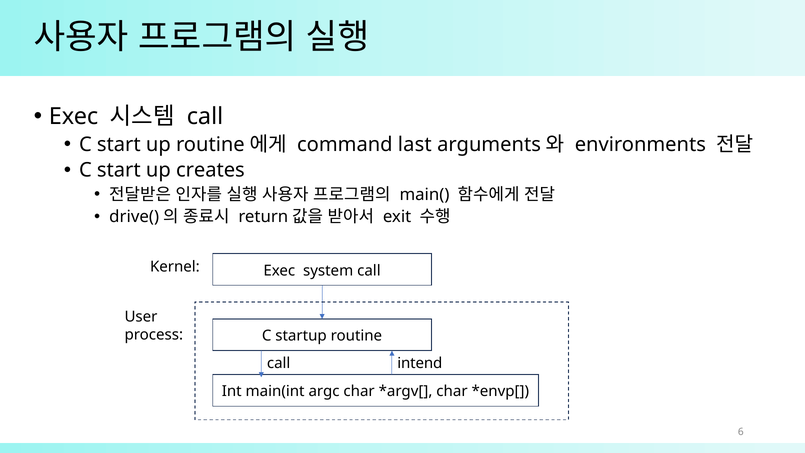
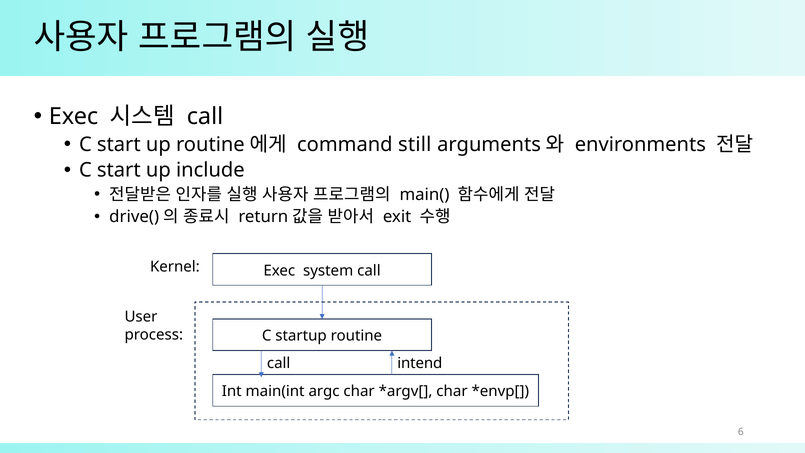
last: last -> still (415, 144)
creates: creates -> include (210, 170)
